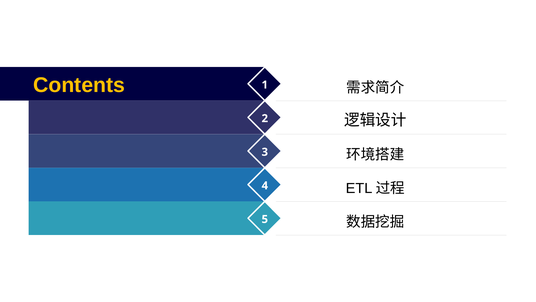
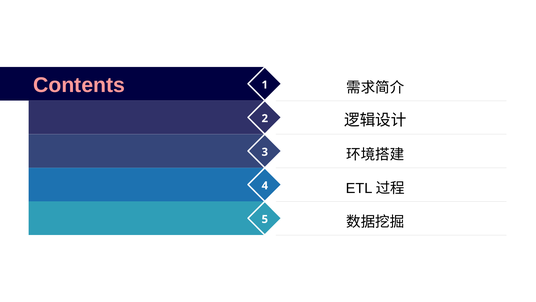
Contents colour: yellow -> pink (79, 85)
